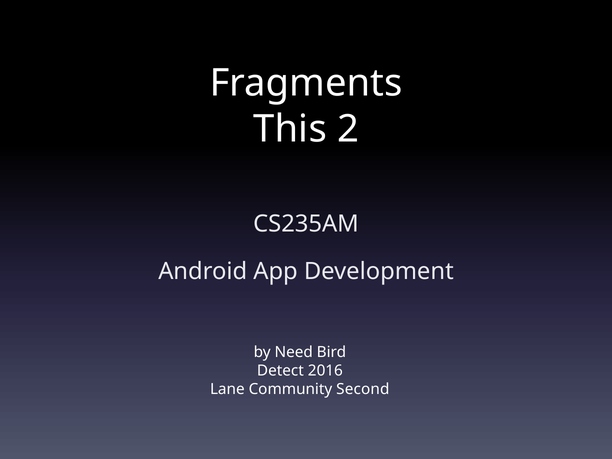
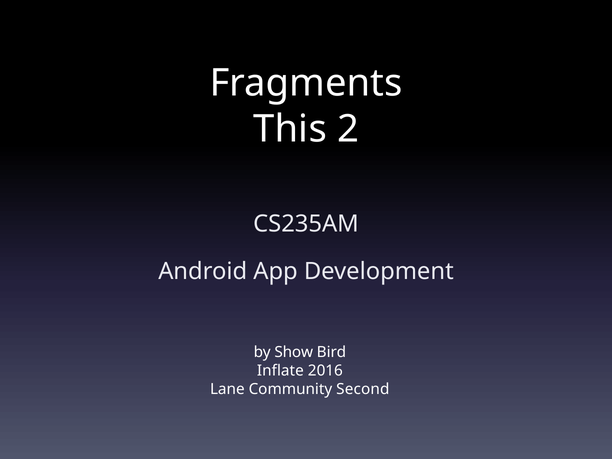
Need: Need -> Show (294, 352)
Detect: Detect -> Inflate (280, 371)
